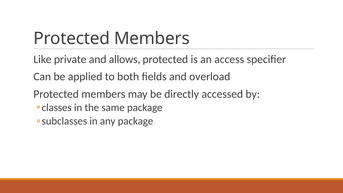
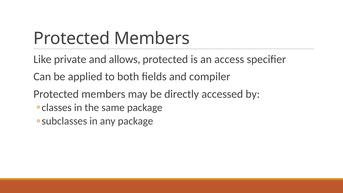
overload: overload -> compiler (210, 77)
